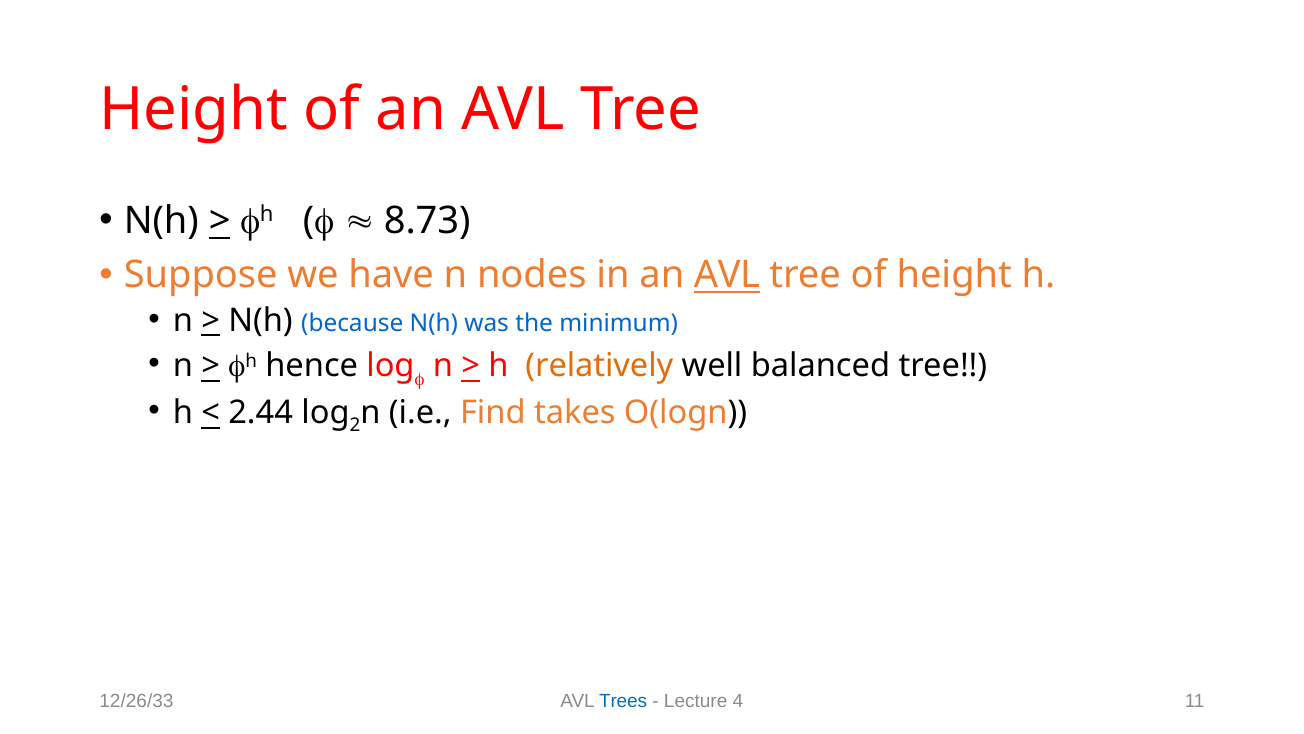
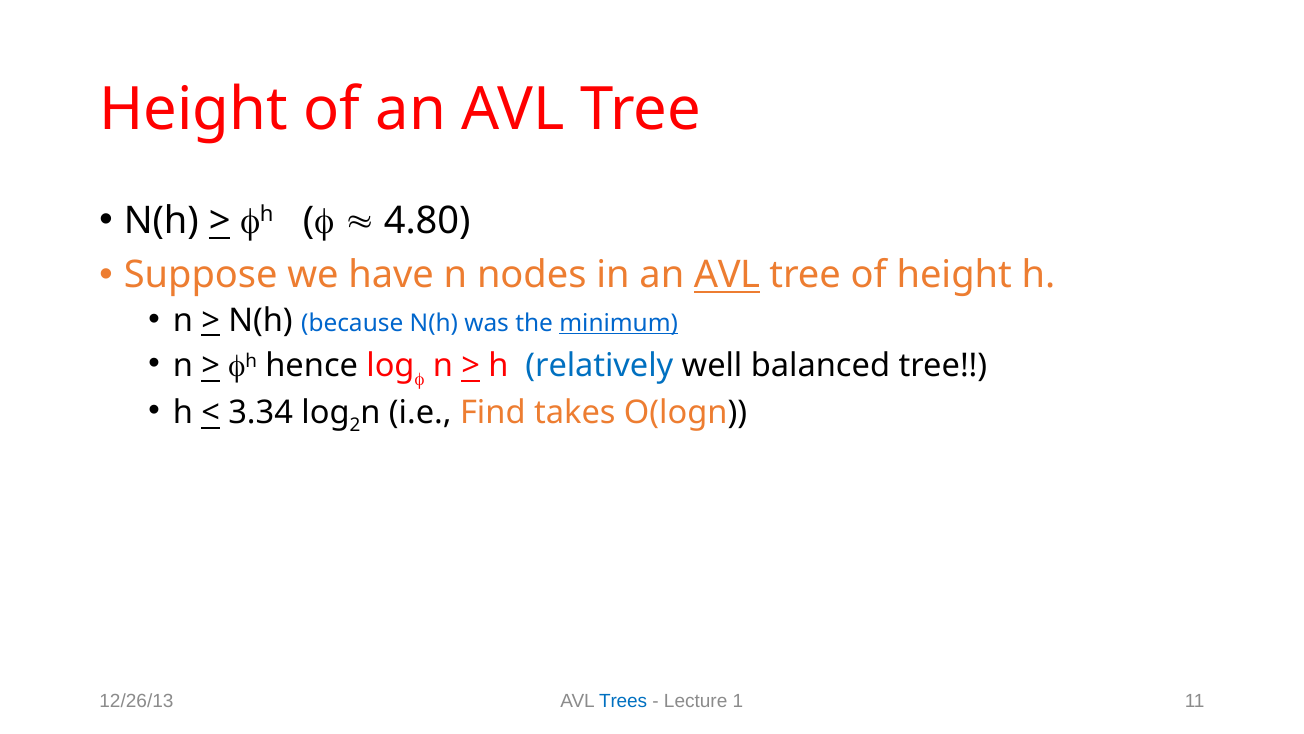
8.73: 8.73 -> 4.80 (427, 220)
minimum underline: none -> present (619, 323)
relatively colour: orange -> blue (599, 366)
2.44: 2.44 -> 3.34 (261, 413)
12/26/33: 12/26/33 -> 12/26/13 (136, 701)
4: 4 -> 1 (738, 701)
